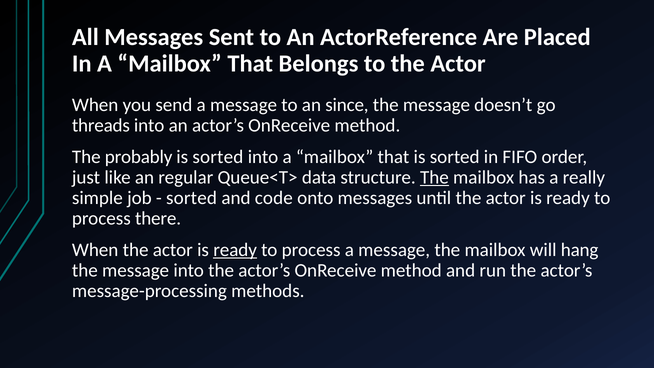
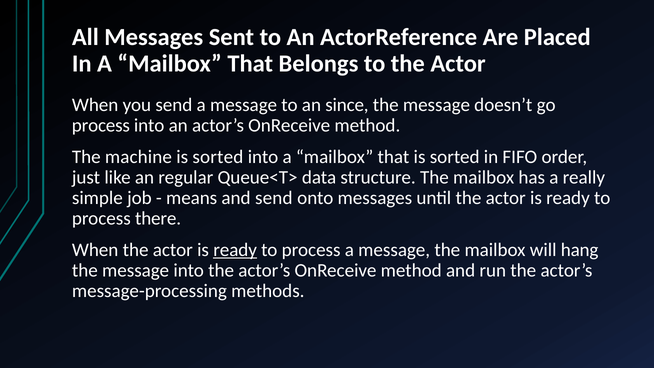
threads: threads -> process (101, 125)
probably: probably -> machine (138, 157)
The underline: present -> none (434, 177)
sorted: sorted -> means (192, 198)
and code: code -> send (274, 198)
